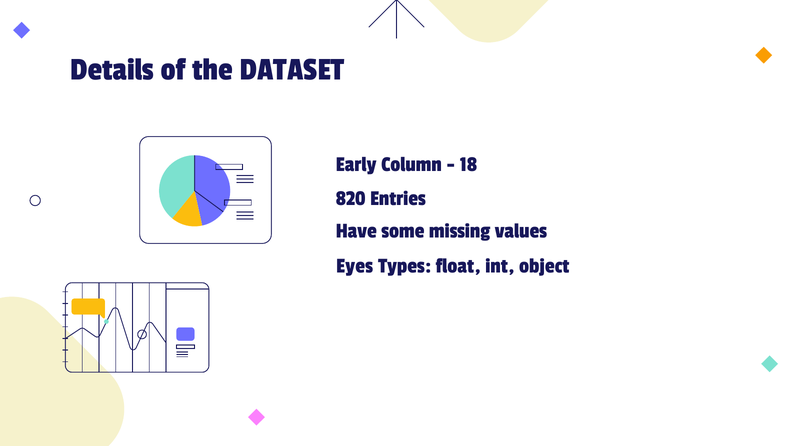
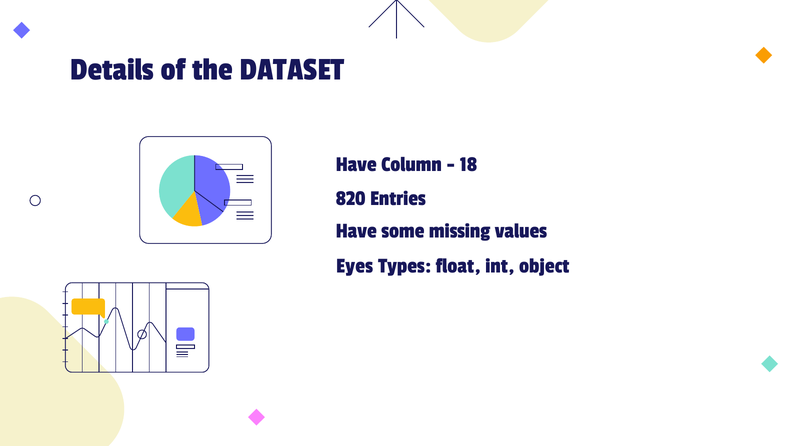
Early: Early -> Have (356, 164)
